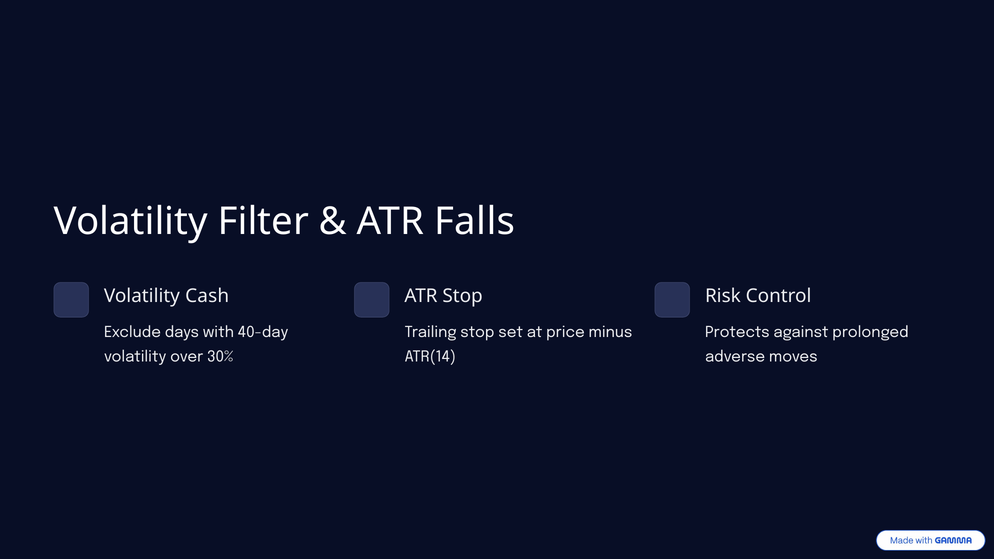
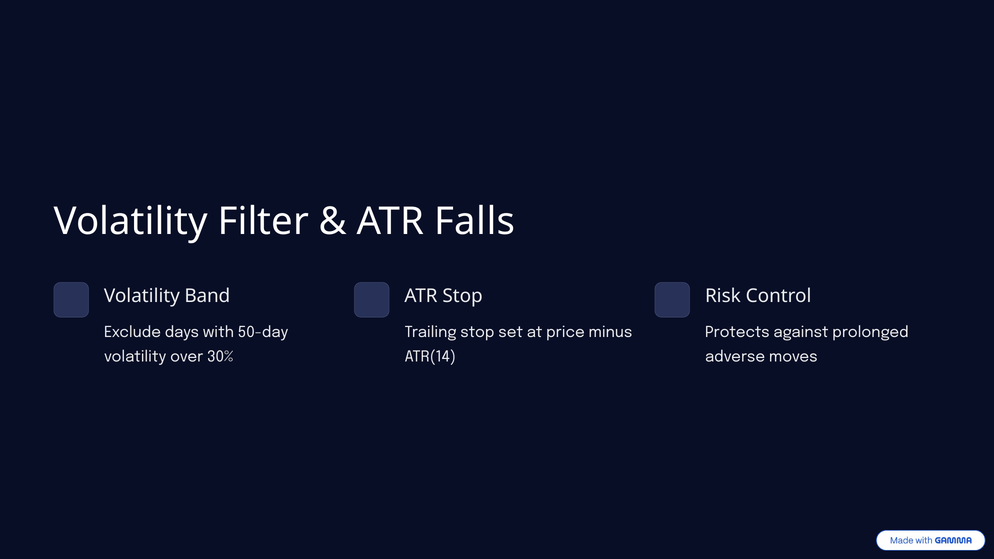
Cash: Cash -> Band (207, 296)
40-day: 40-day -> 50-day (263, 332)
